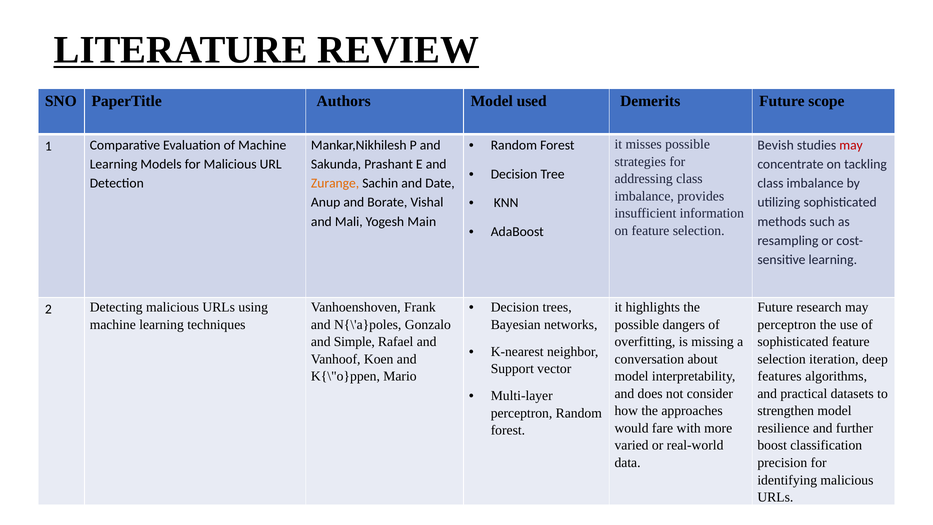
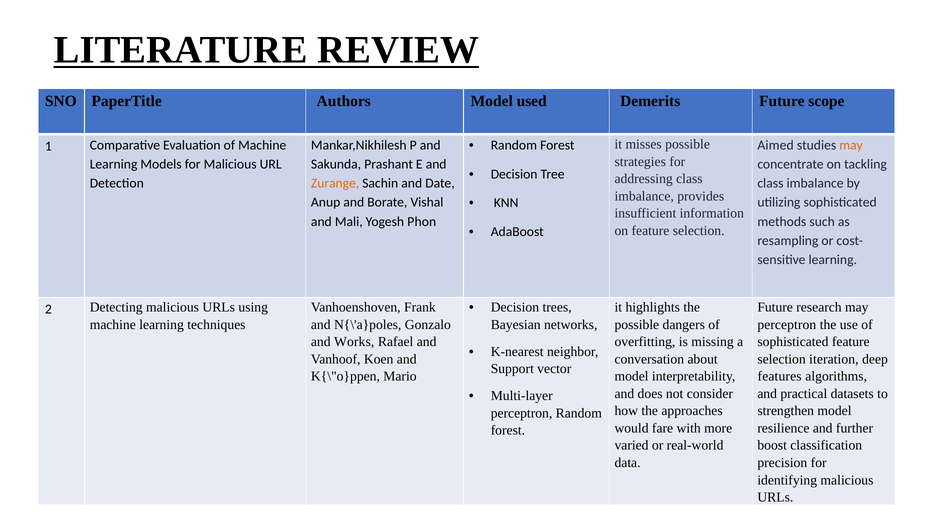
Bevish: Bevish -> Aimed (776, 145)
may colour: red -> orange (851, 145)
Main: Main -> Phon (422, 221)
Simple: Simple -> Works (354, 342)
